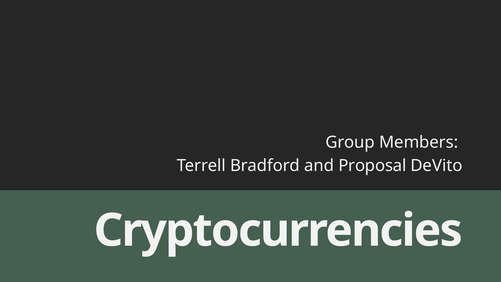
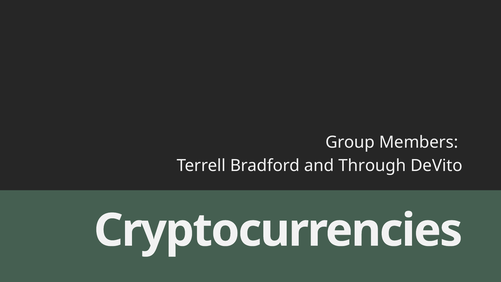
Proposal: Proposal -> Through (372, 166)
